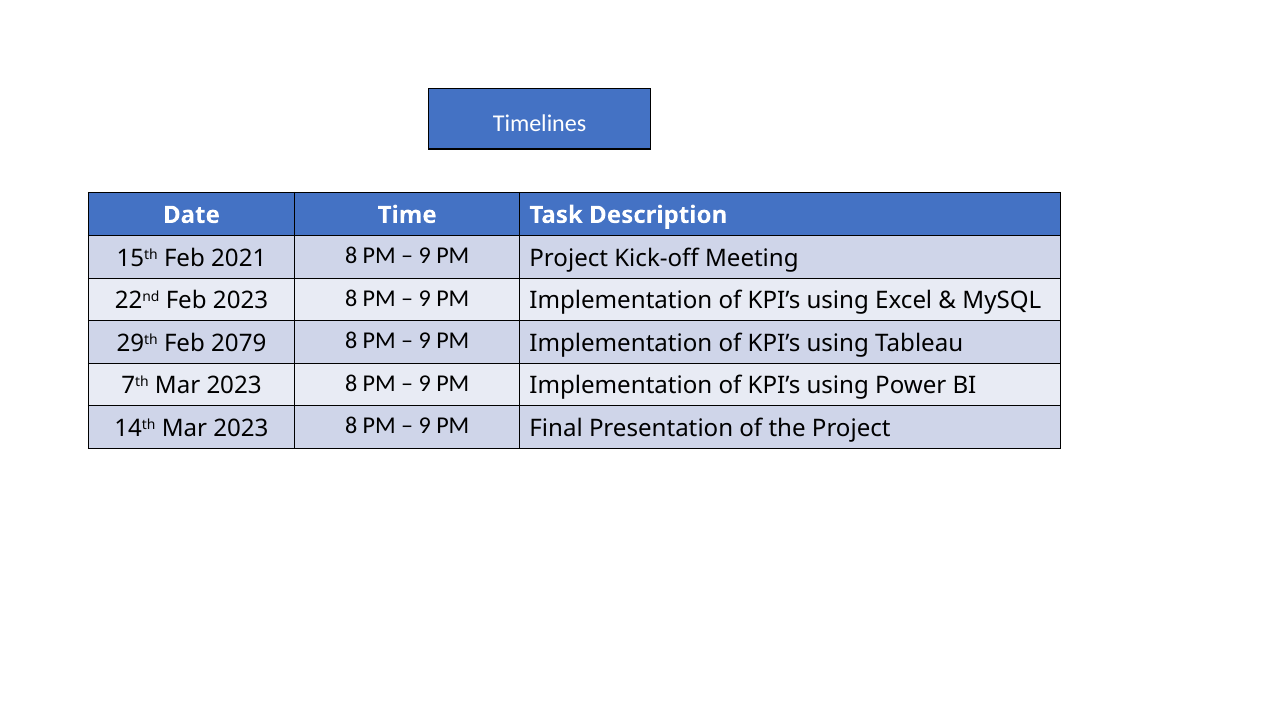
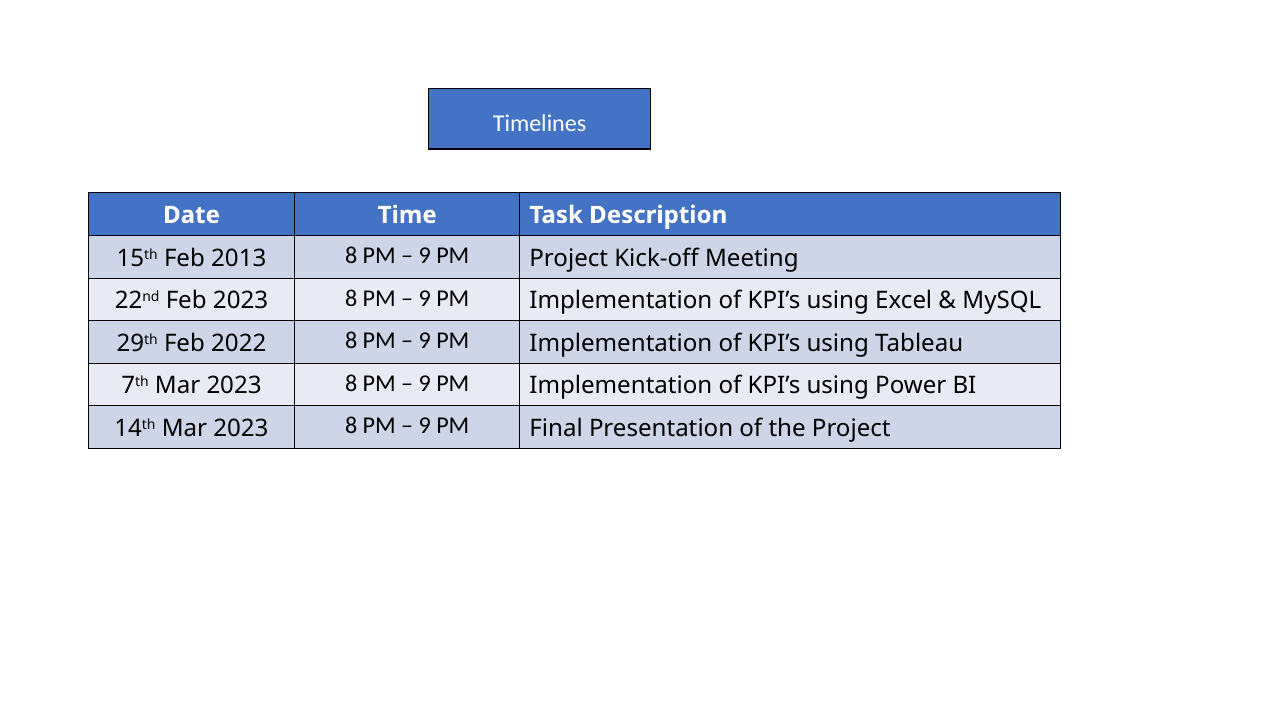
2021: 2021 -> 2013 (239, 259)
2079: 2079 -> 2022 (239, 344)
